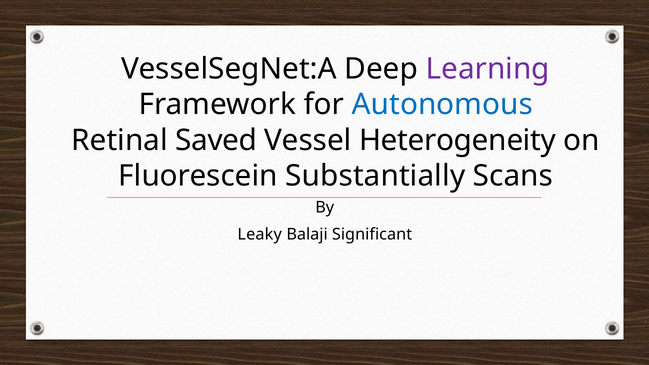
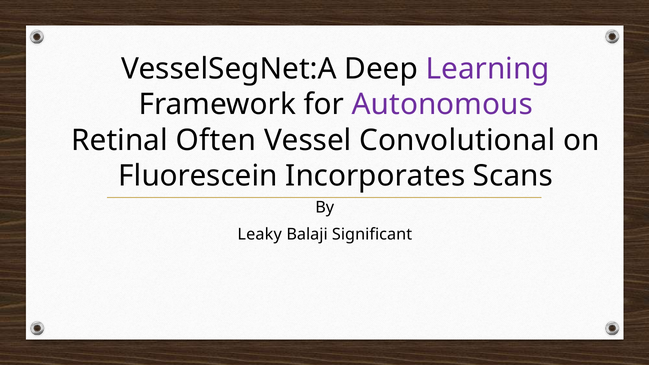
Autonomous colour: blue -> purple (442, 105)
Saved: Saved -> Often (216, 140)
Heterogeneity: Heterogeneity -> Convolutional (457, 140)
Substantially: Substantially -> Incorporates (375, 176)
